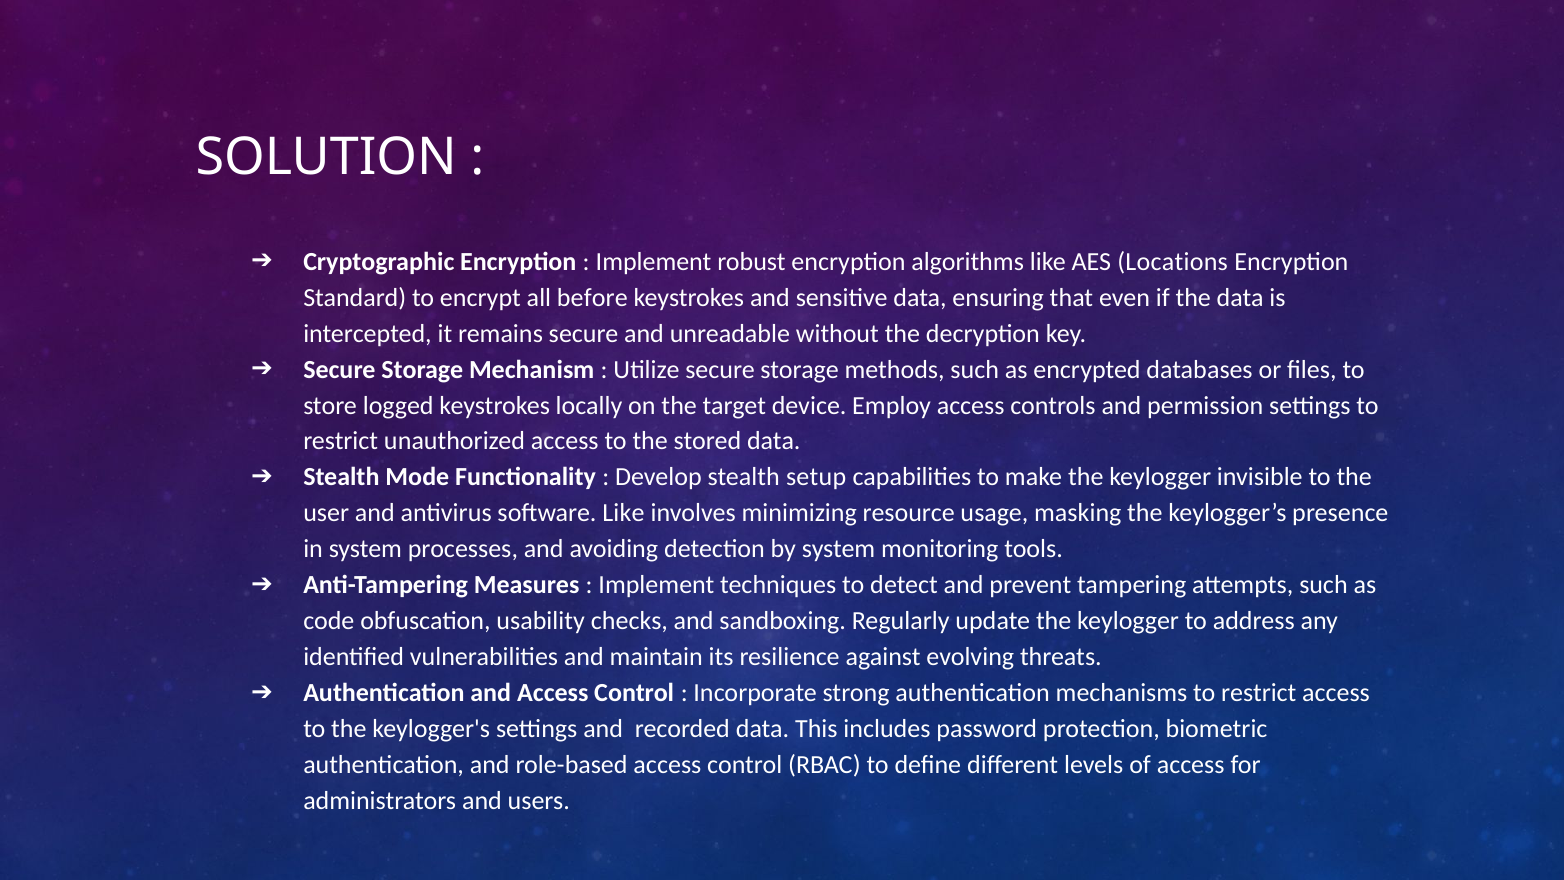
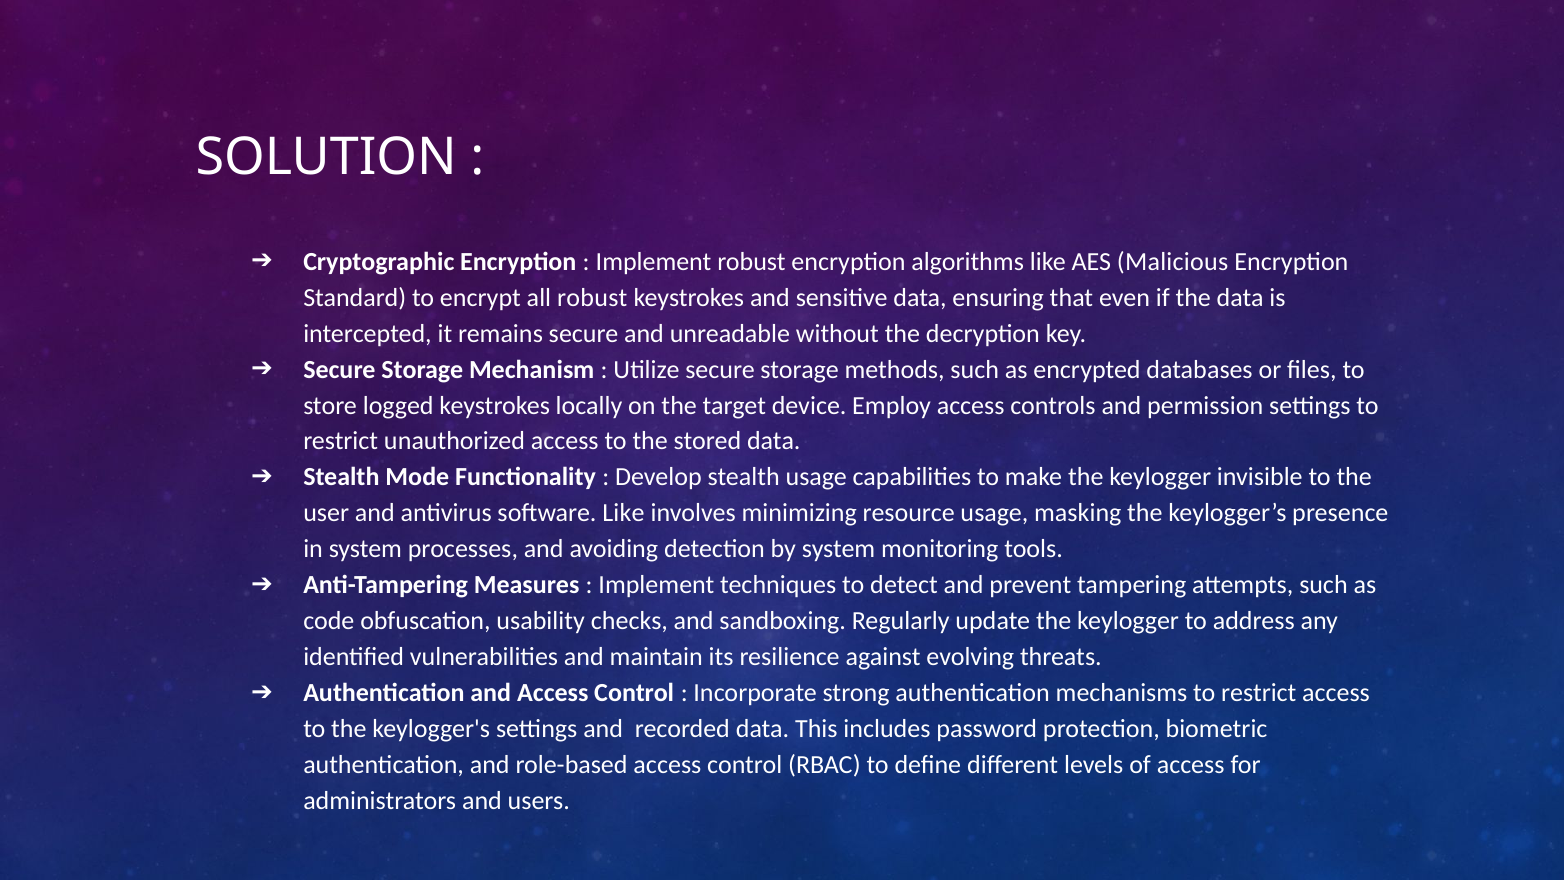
Locations: Locations -> Malicious (1173, 261)
all before: before -> robust (592, 297)
stealth setup: setup -> usage (816, 477)
